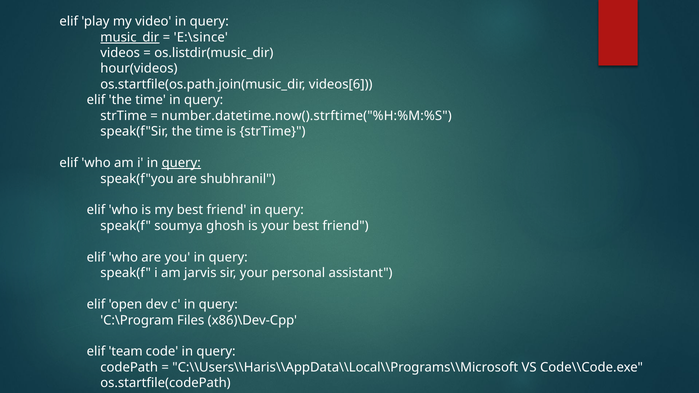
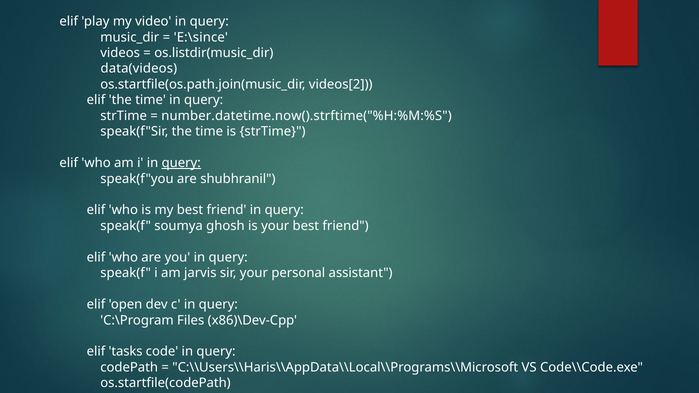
music_dir underline: present -> none (130, 37)
hour(videos: hour(videos -> data(videos (139, 69)
videos[6: videos[6 -> videos[2 (341, 84)
team: team -> tasks (126, 352)
